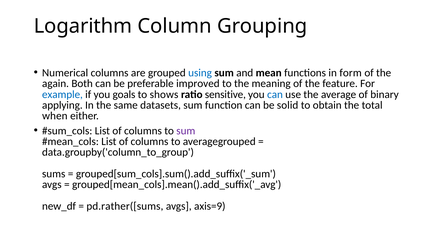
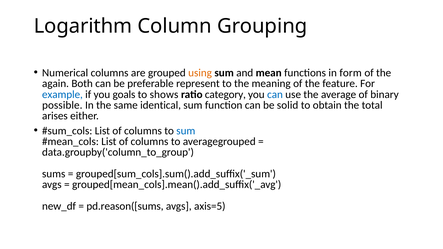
using colour: blue -> orange (200, 73)
improved: improved -> represent (198, 84)
sensitive: sensitive -> category (225, 94)
applying: applying -> possible (62, 105)
datasets: datasets -> identical (161, 105)
when: when -> arises (55, 116)
sum colour: purple -> blue (186, 131)
pd.rather([sums: pd.rather([sums -> pd.reason([sums (125, 206)
axis=9: axis=9 -> axis=5 (210, 206)
